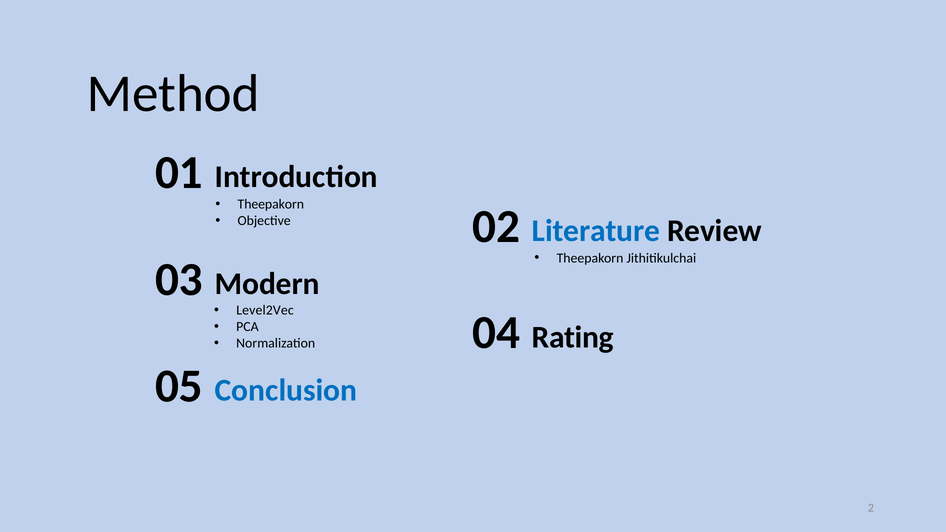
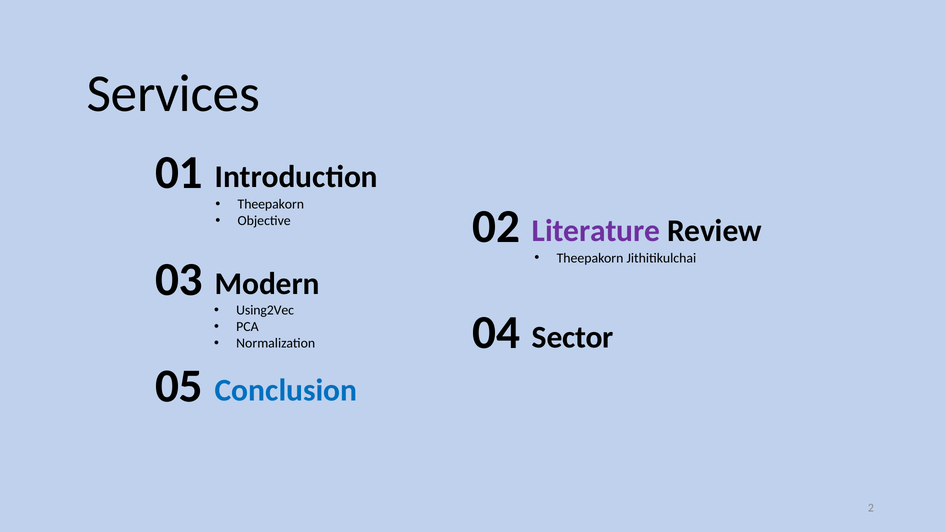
Method: Method -> Services (173, 93)
Literature colour: blue -> purple (596, 231)
Level2Vec: Level2Vec -> Using2Vec (265, 310)
Rating: Rating -> Sector (573, 337)
